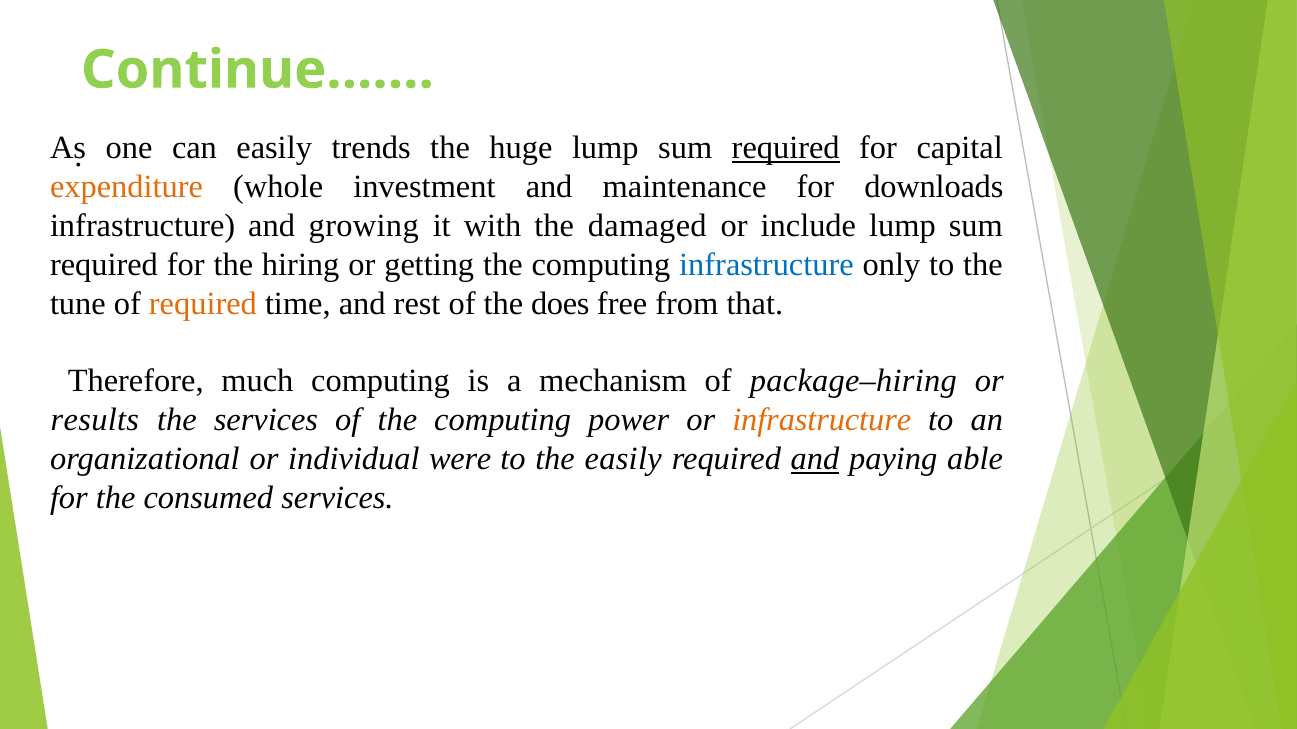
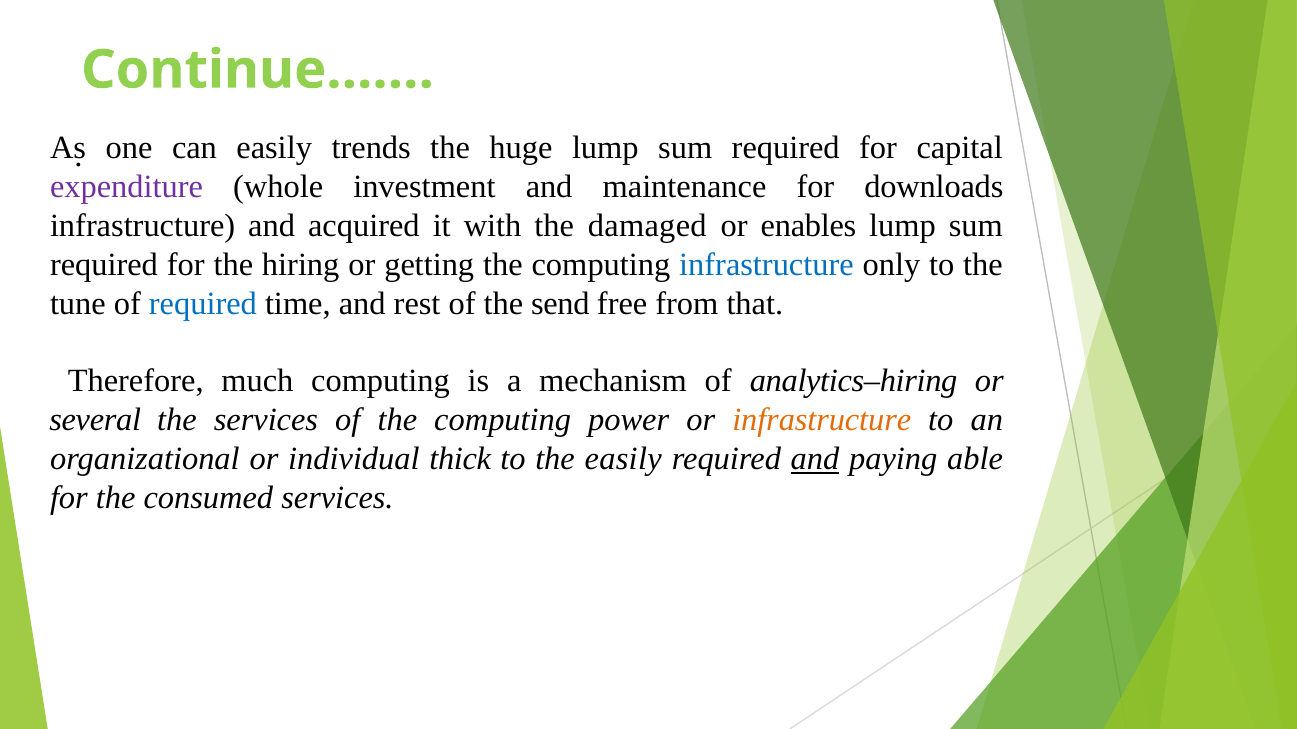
required underline: present -> none (786, 148)
expenditure colour: orange -> purple (127, 187)
growing: growing -> acquired (364, 226)
include: include -> enables (809, 226)
required colour: orange -> blue (203, 304)
does: does -> send (560, 304)
package–hiring: package–hiring -> analytics–hiring (854, 382)
results: results -> several (95, 420)
were: were -> thick (460, 459)
